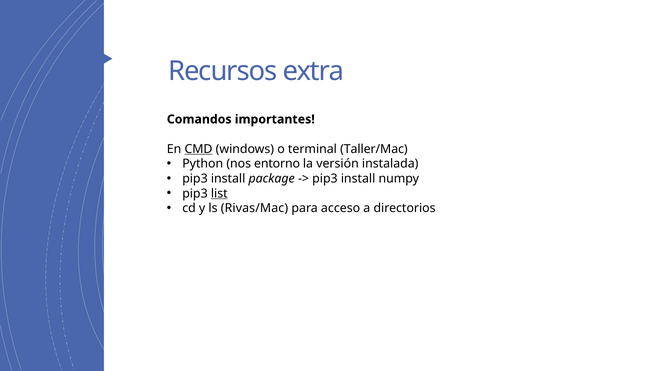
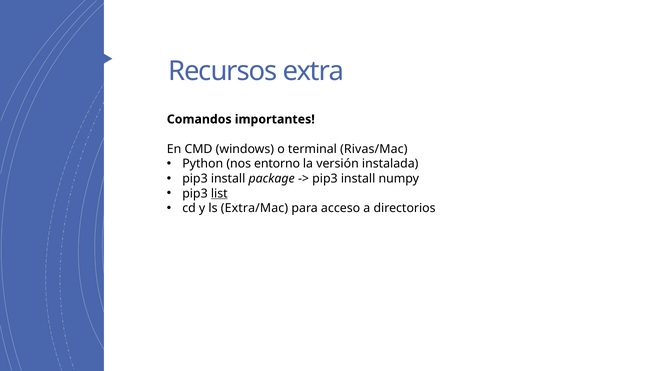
CMD underline: present -> none (199, 149)
Taller/Mac: Taller/Mac -> Rivas/Mac (374, 149)
Rivas/Mac: Rivas/Mac -> Extra/Mac (254, 208)
